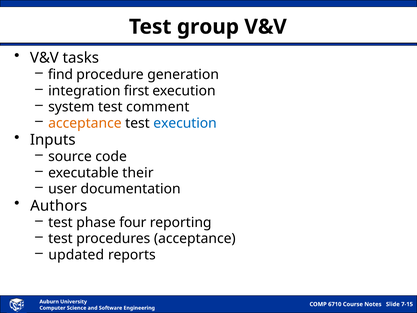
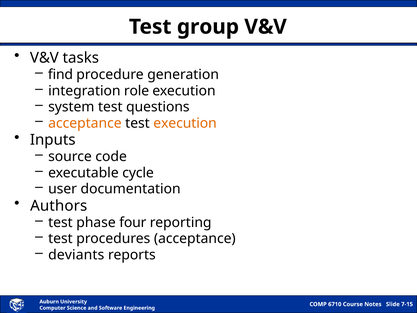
first: first -> role (137, 91)
comment: comment -> questions (158, 107)
execution colour: blue -> orange (185, 123)
their: their -> cycle (138, 173)
updated: updated -> deviants (76, 255)
